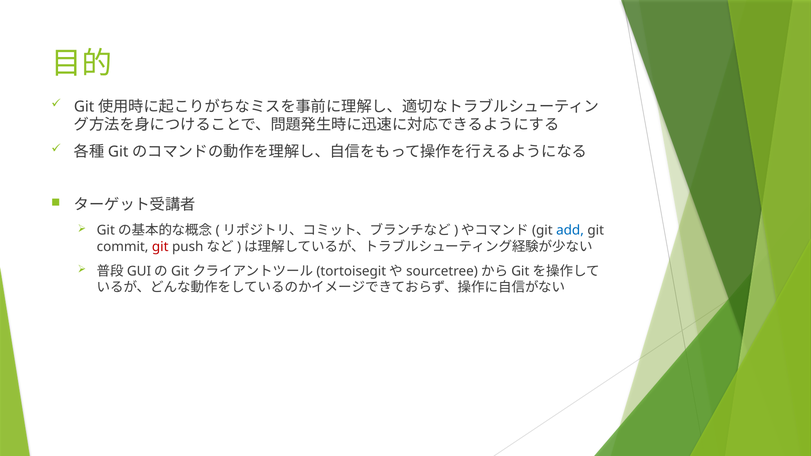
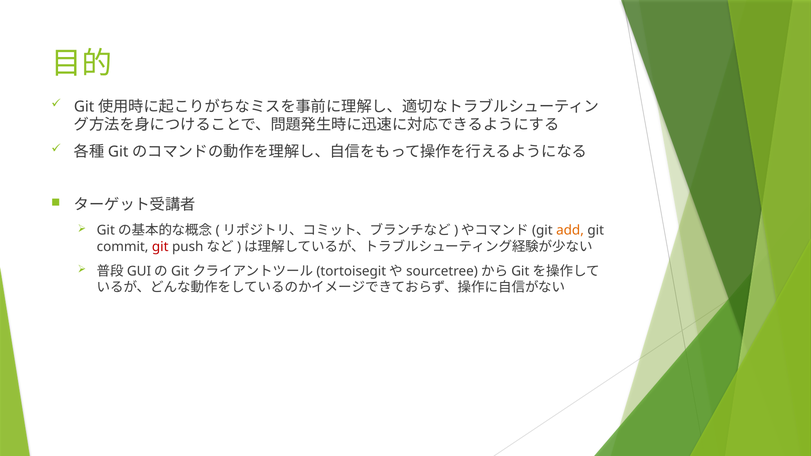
add colour: blue -> orange (570, 231)
